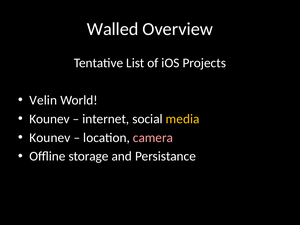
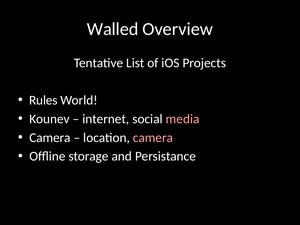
Velin: Velin -> Rules (43, 100)
media colour: yellow -> pink (183, 119)
Kounev: Kounev -> Camera (50, 138)
